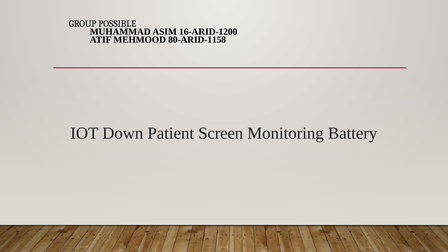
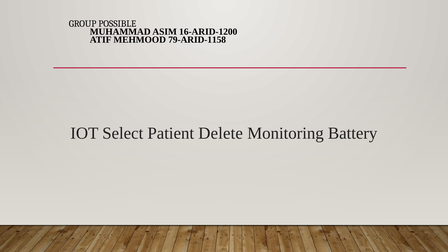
80-ARID-1158: 80-ARID-1158 -> 79-ARID-1158 (197, 40)
Down: Down -> Select (123, 133)
Screen: Screen -> Delete (221, 133)
